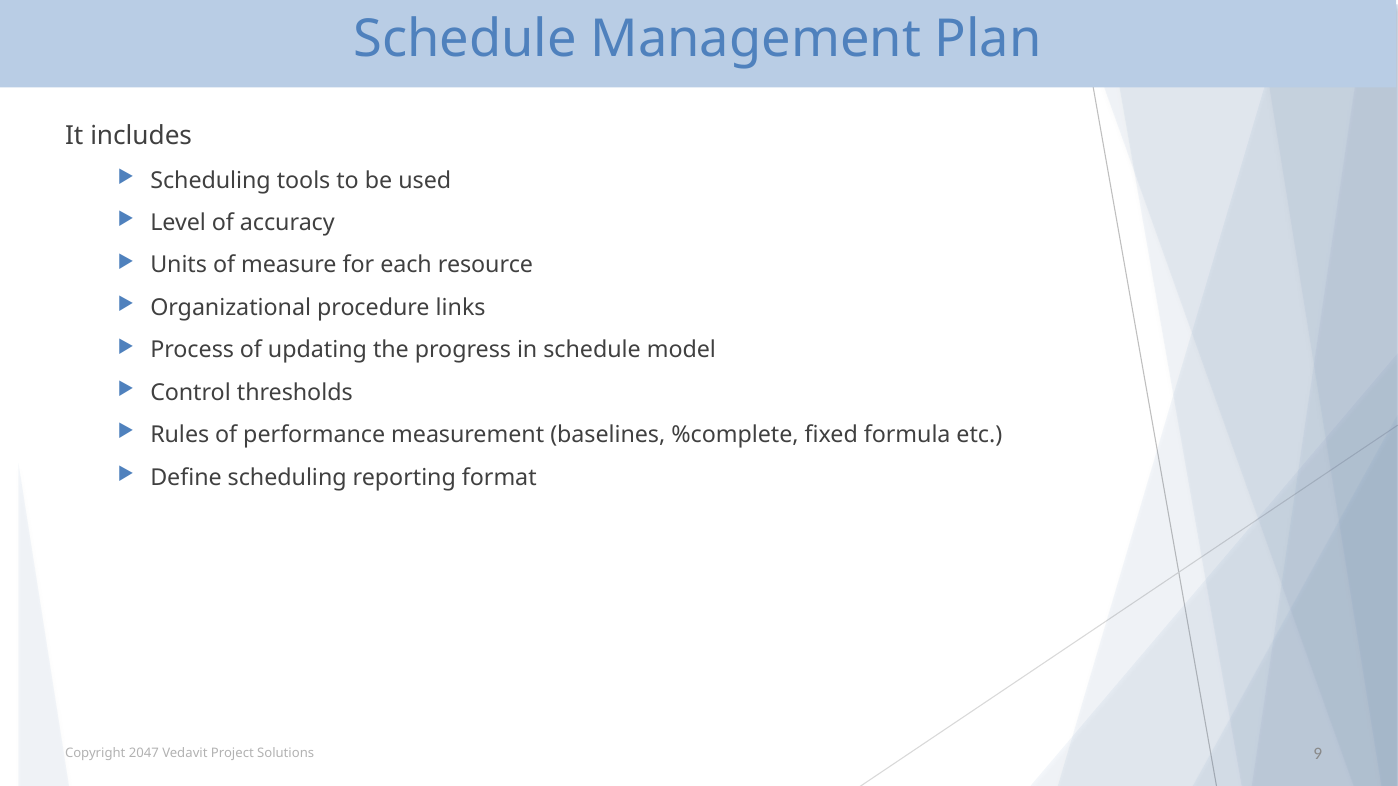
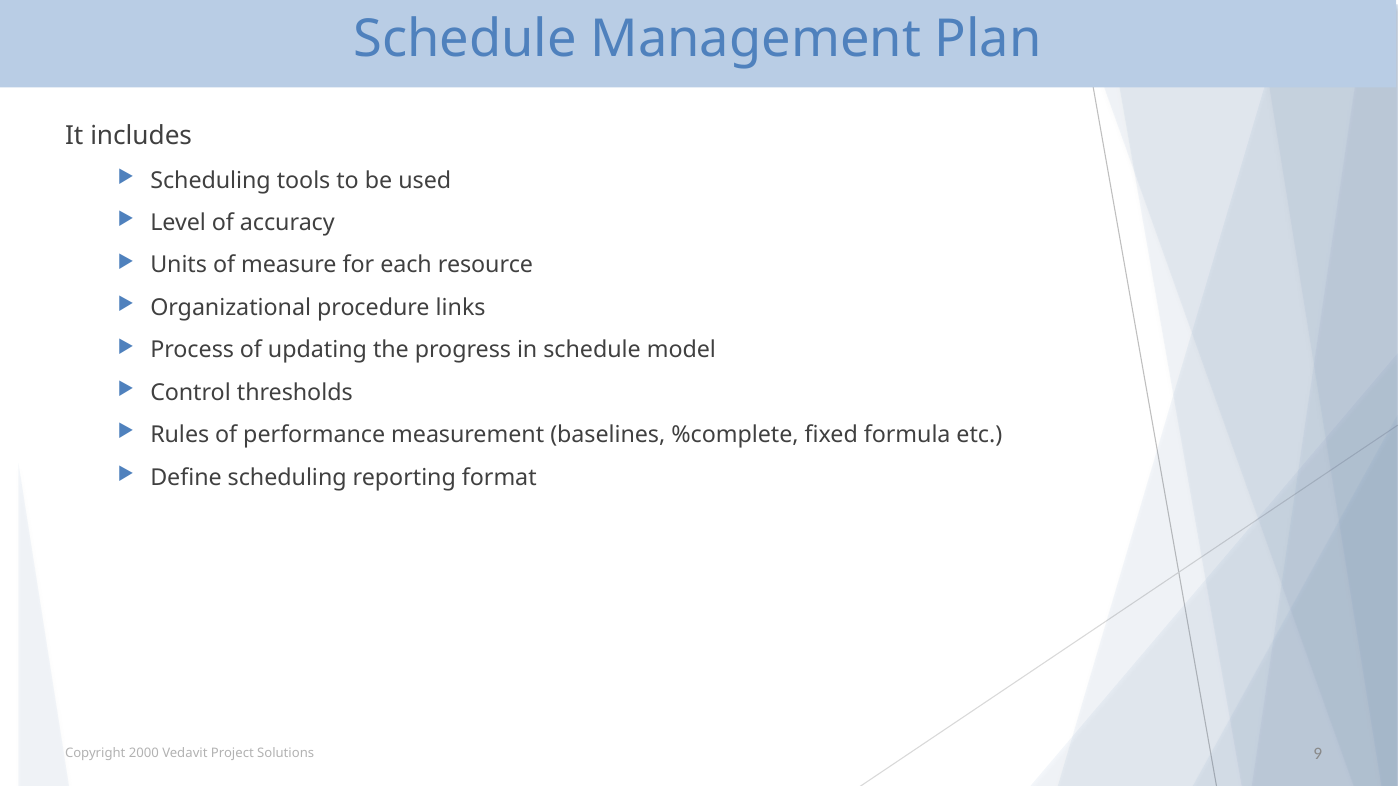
2047: 2047 -> 2000 (144, 754)
